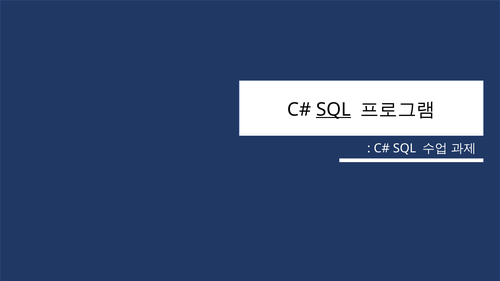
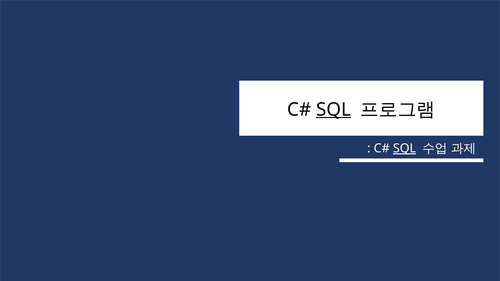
SQL underline: none -> present (405, 149)
